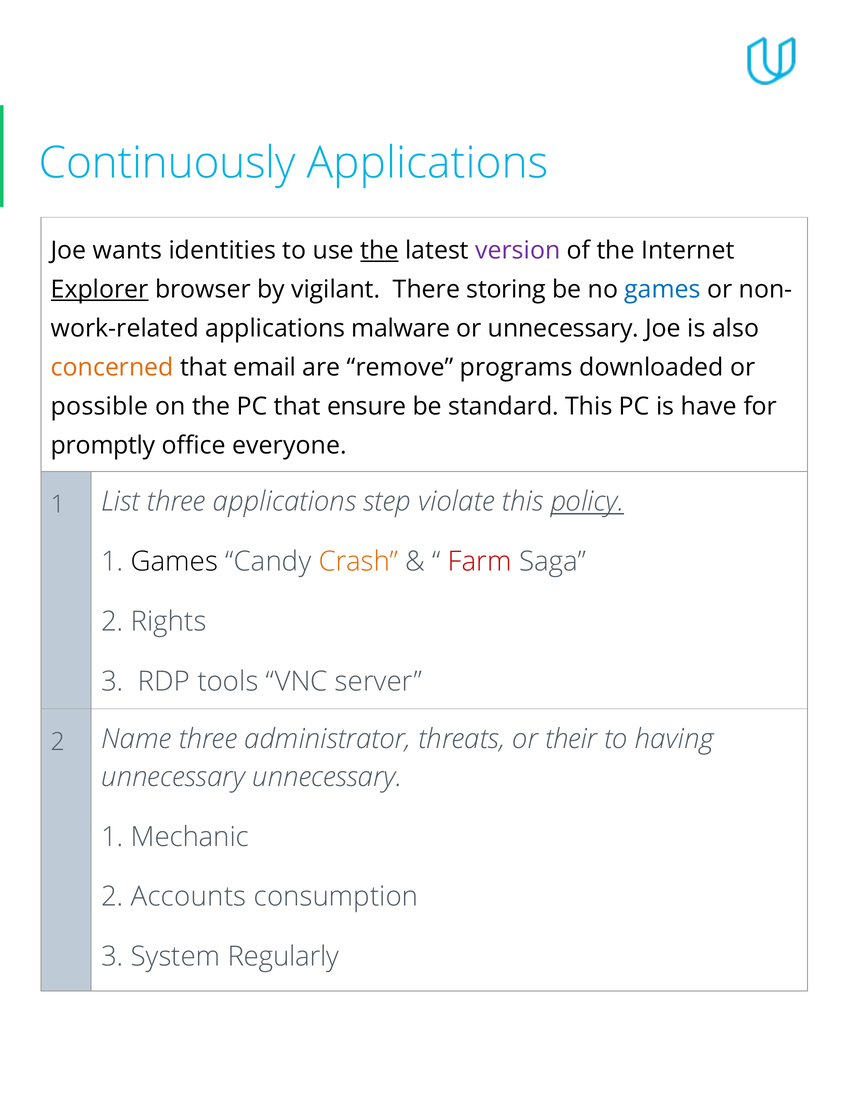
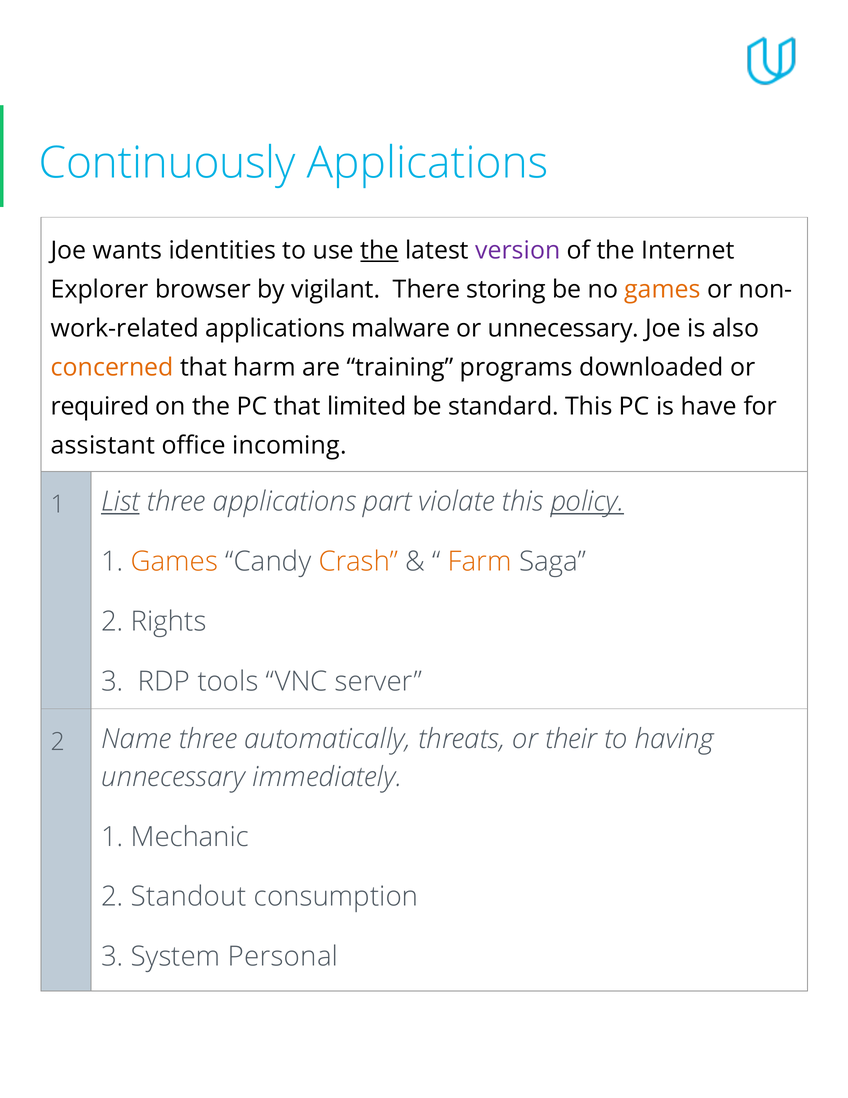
Explorer underline: present -> none (100, 289)
games colour: blue -> orange (663, 289)
email: email -> harm (265, 367)
remove: remove -> training (400, 367)
possible: possible -> required (100, 406)
ensure: ensure -> limited (367, 406)
promptly: promptly -> assistant (103, 446)
everyone: everyone -> incoming (289, 446)
List underline: none -> present (120, 501)
step: step -> part (387, 501)
Games colour: black -> orange (174, 561)
Farm colour: red -> orange (480, 561)
administrator: administrator -> automatically (328, 739)
unnecessary unnecessary: unnecessary -> immediately (327, 777)
Accounts: Accounts -> Standout (189, 896)
Regularly: Regularly -> Personal (283, 956)
